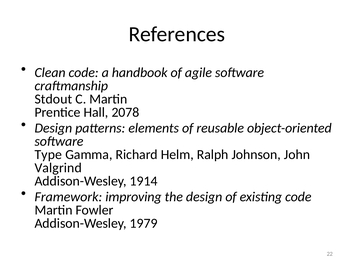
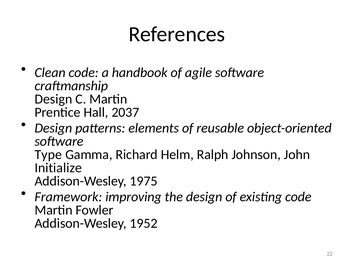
Stdout: Stdout -> Design (53, 99)
2078: 2078 -> 2037 (125, 112)
Valgrind: Valgrind -> Initialize (58, 167)
1914: 1914 -> 1975 (144, 181)
1979: 1979 -> 1952 (144, 223)
